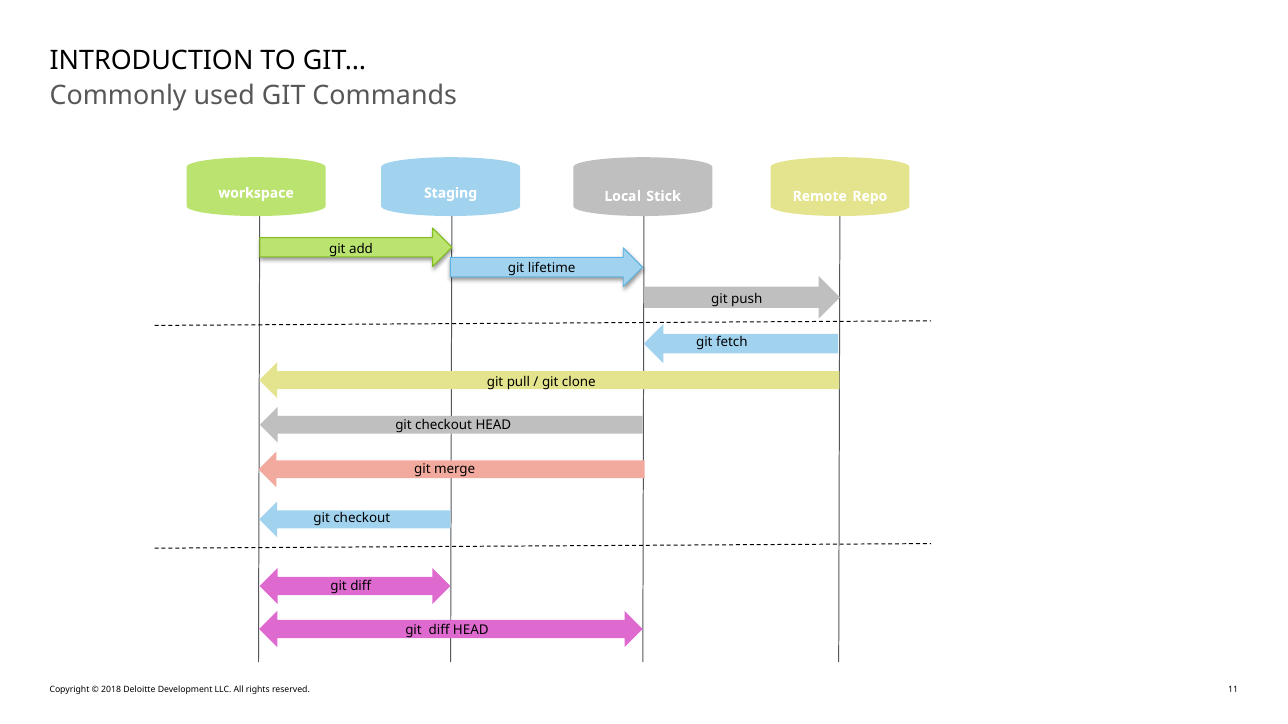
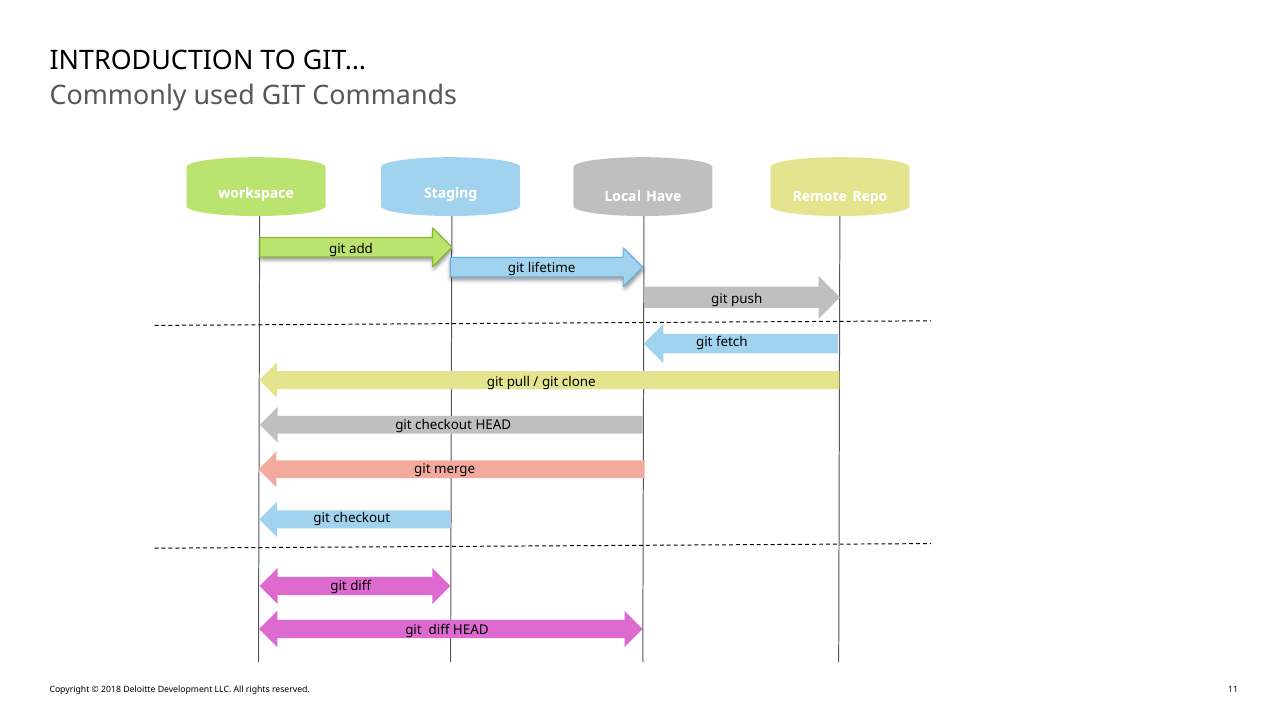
Stick: Stick -> Have (664, 196)
